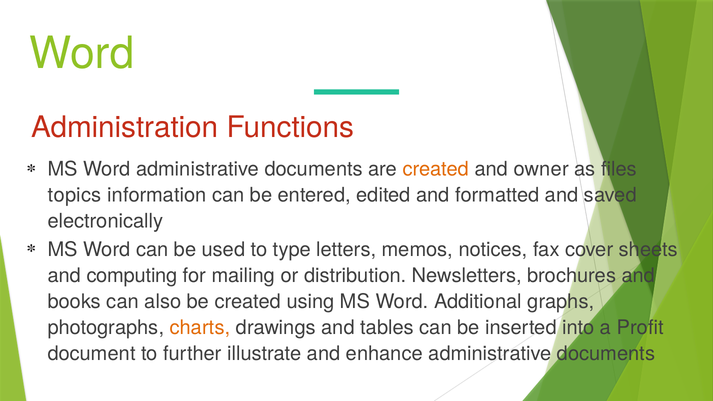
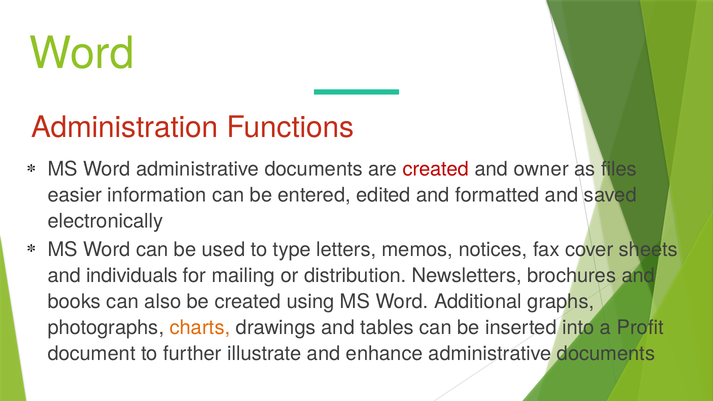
created colour: orange -> red (436, 169)
topics: topics -> easier (75, 195)
computing: computing -> individuals (132, 276)
